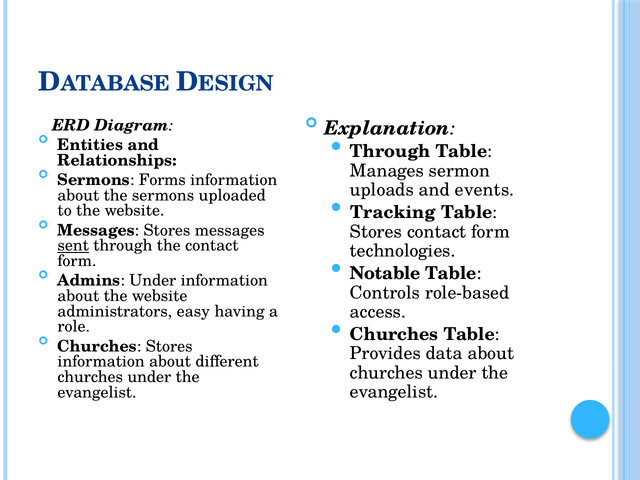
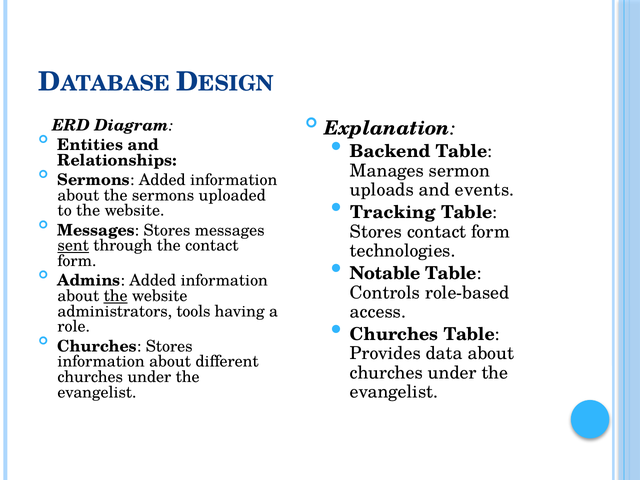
Through: Through -> Backend (390, 152)
Sermons Forms: Forms -> Added (162, 180)
Admins Under: Under -> Added (153, 281)
the underline: none -> present (116, 296)
easy: easy -> tools (193, 311)
